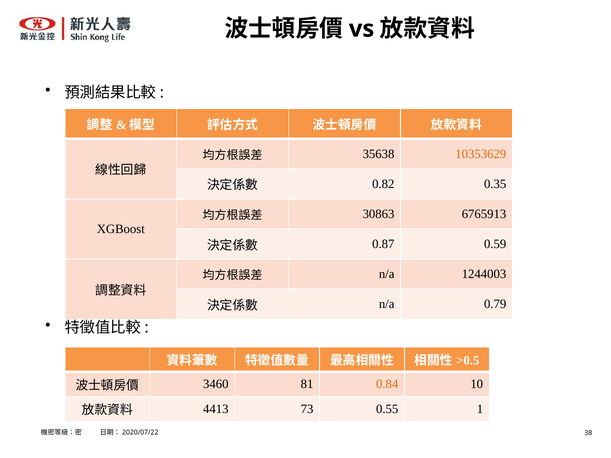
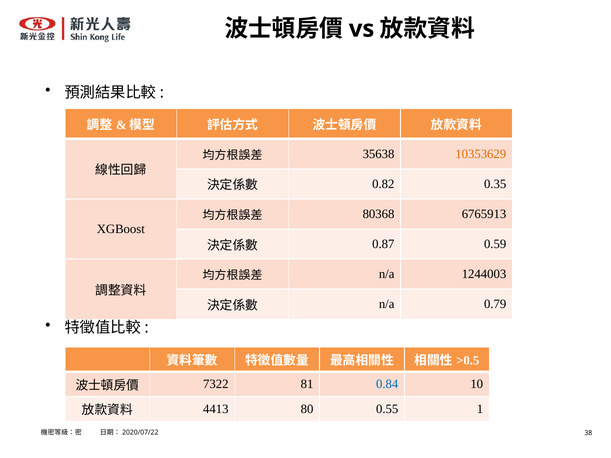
30863: 30863 -> 80368 (379, 214)
3460: 3460 -> 7322 (216, 384)
0.84 colour: orange -> blue (387, 384)
73: 73 -> 80 (307, 409)
